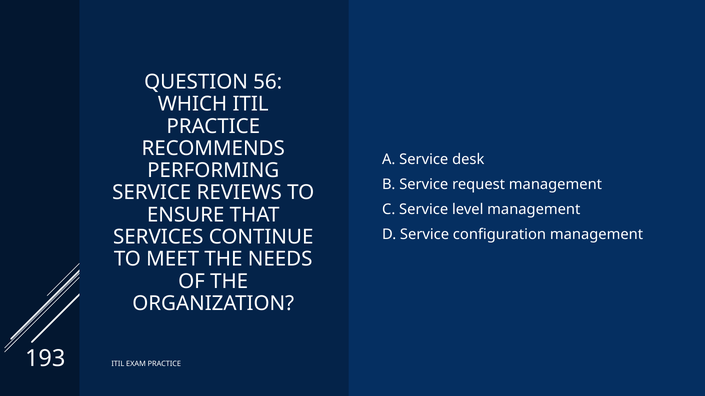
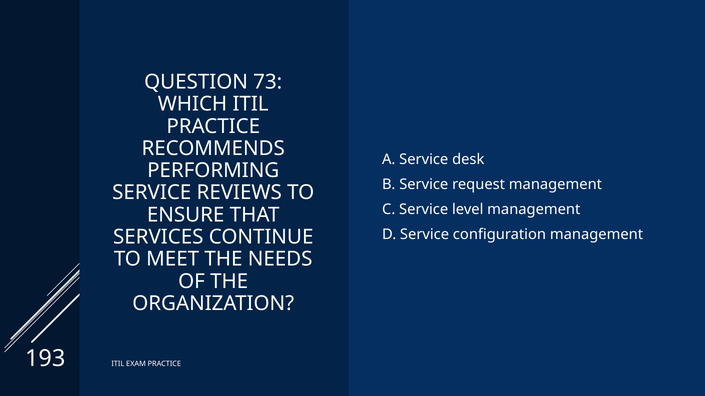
56: 56 -> 73 (268, 82)
